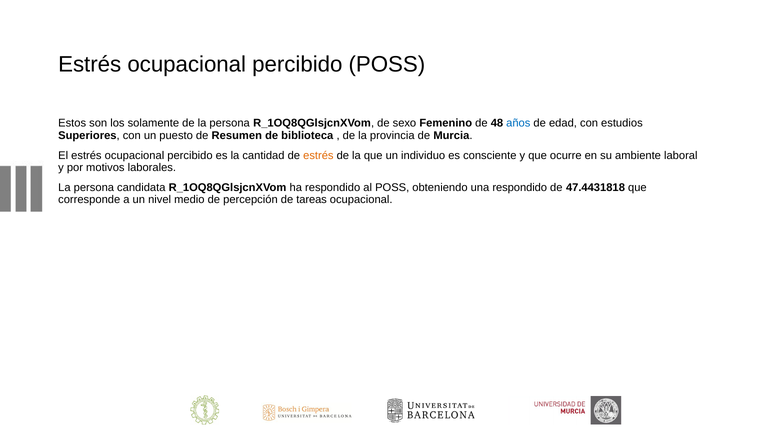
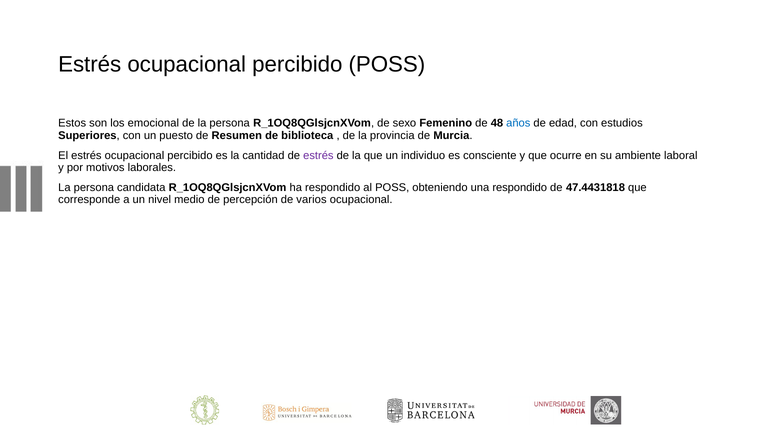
solamente: solamente -> emocional (153, 123)
estrés colour: orange -> purple (318, 155)
tareas: tareas -> varios (311, 199)
